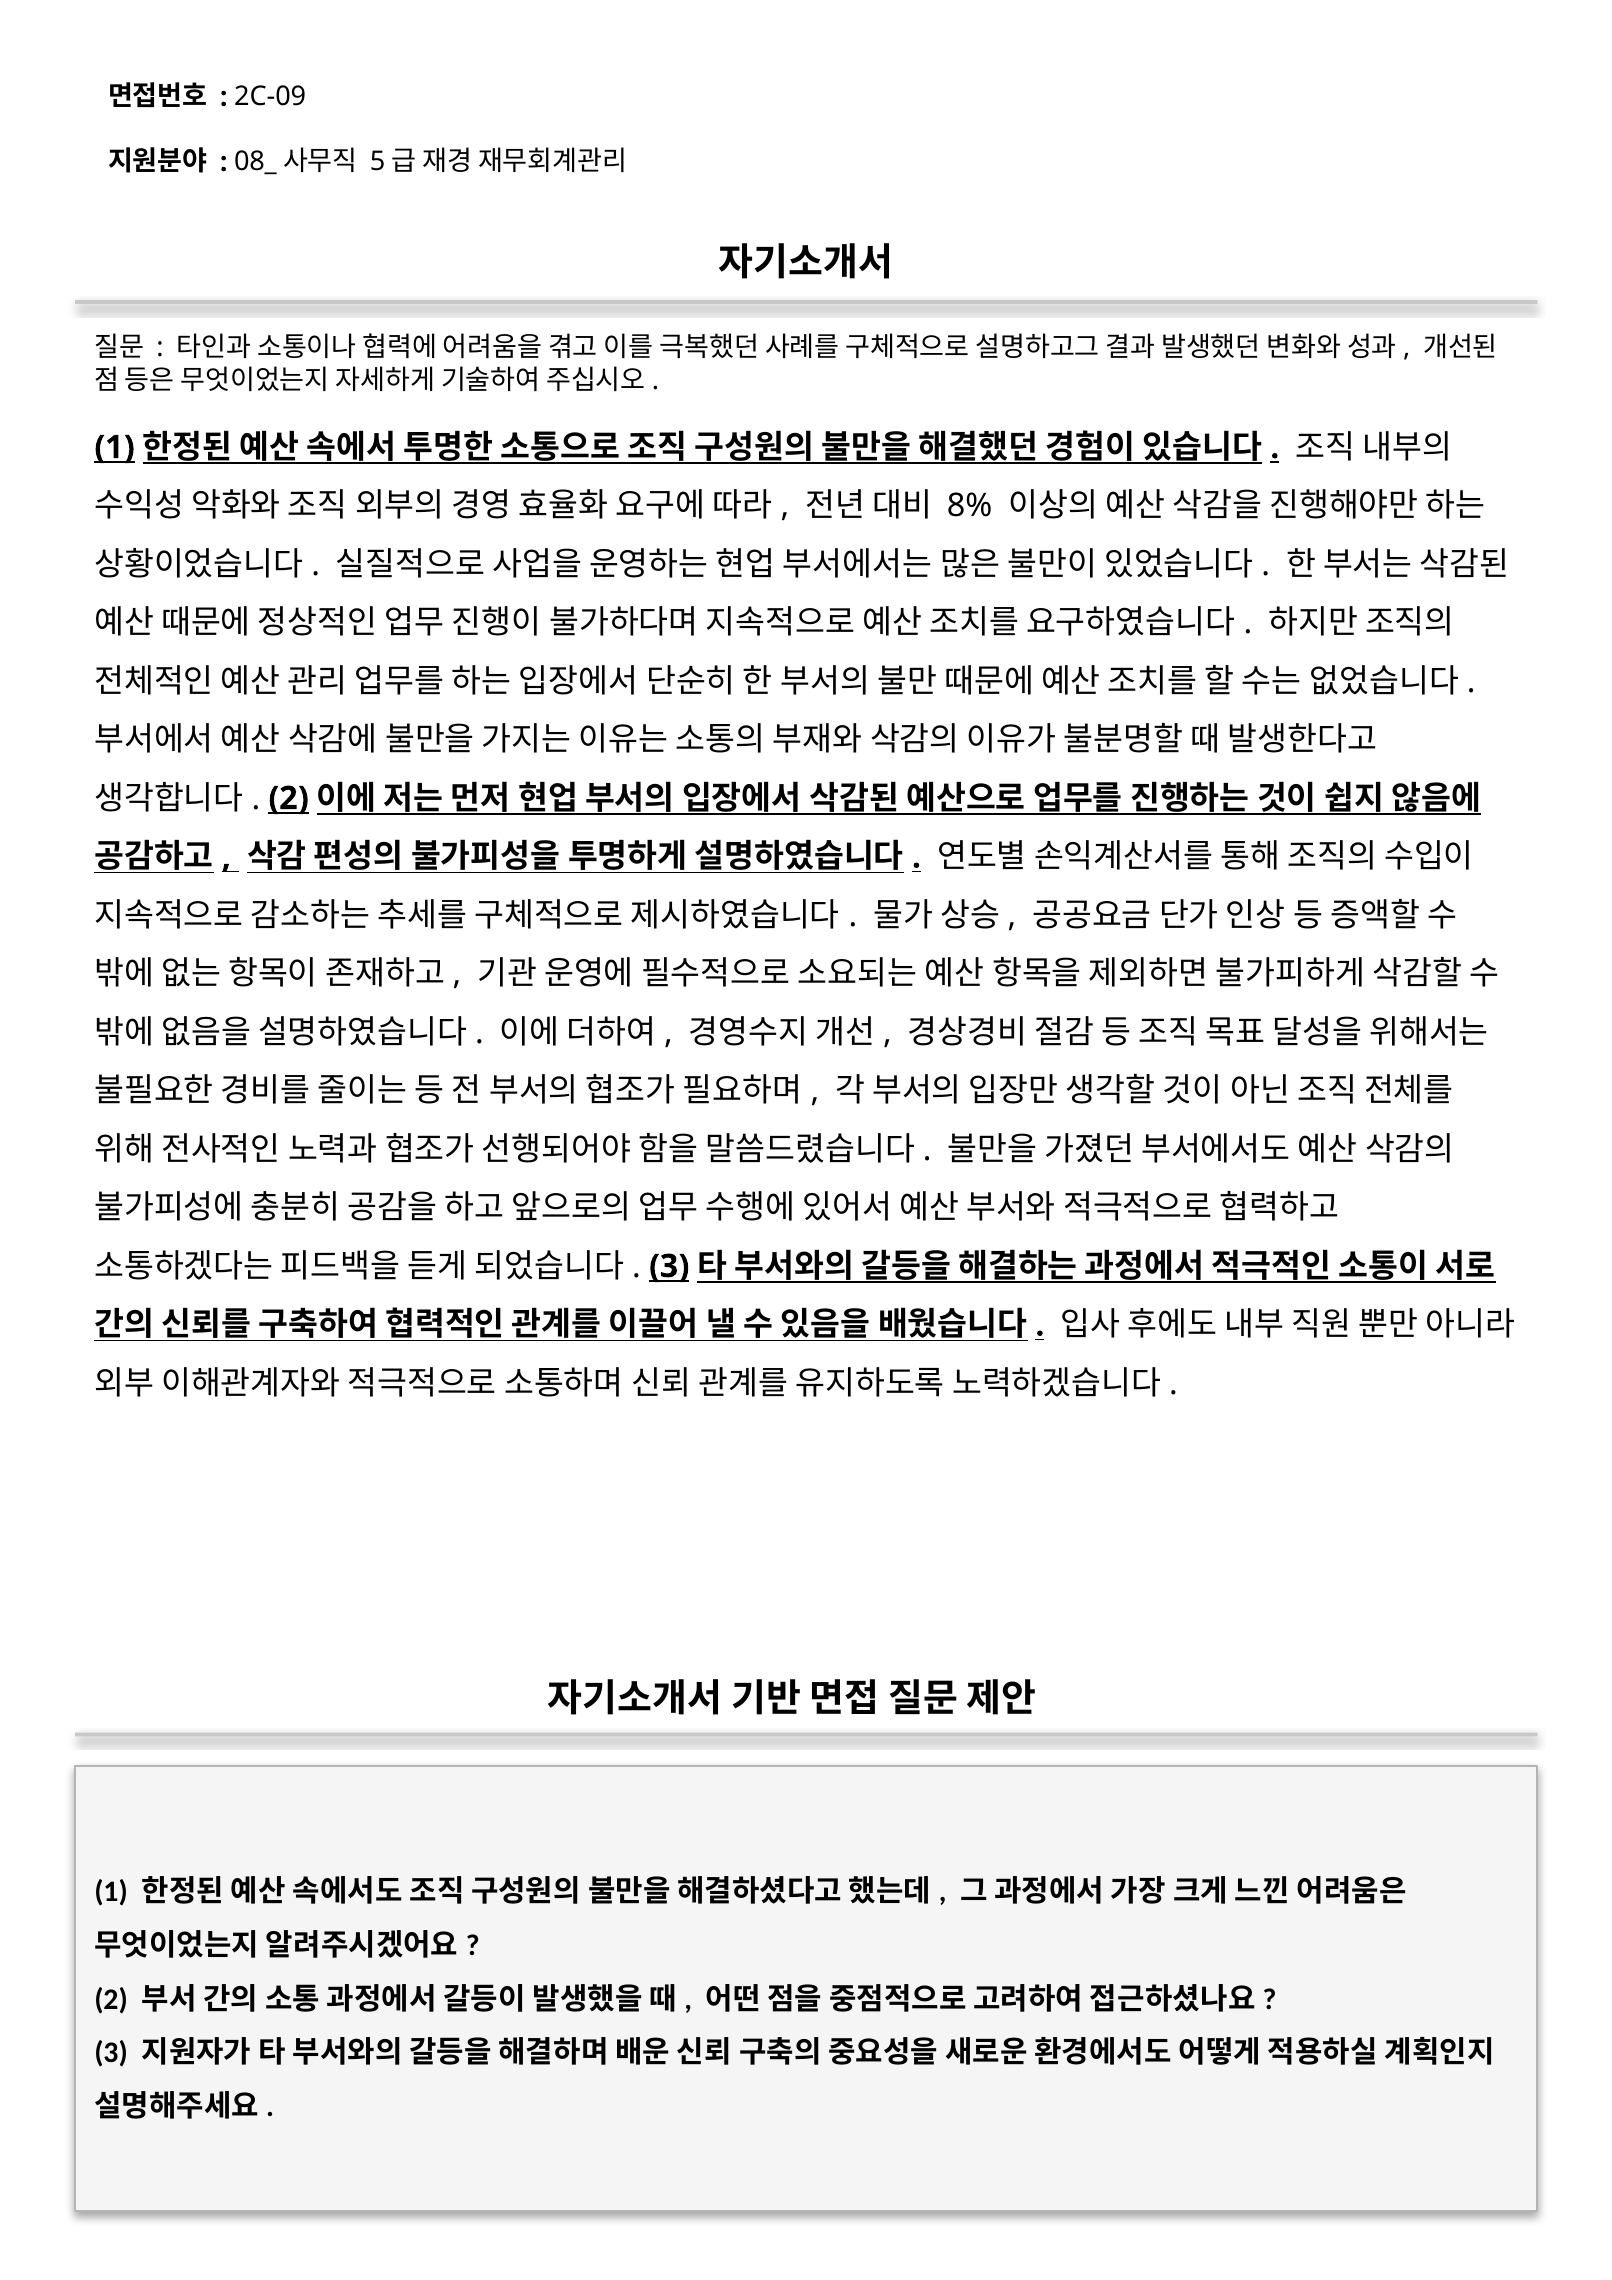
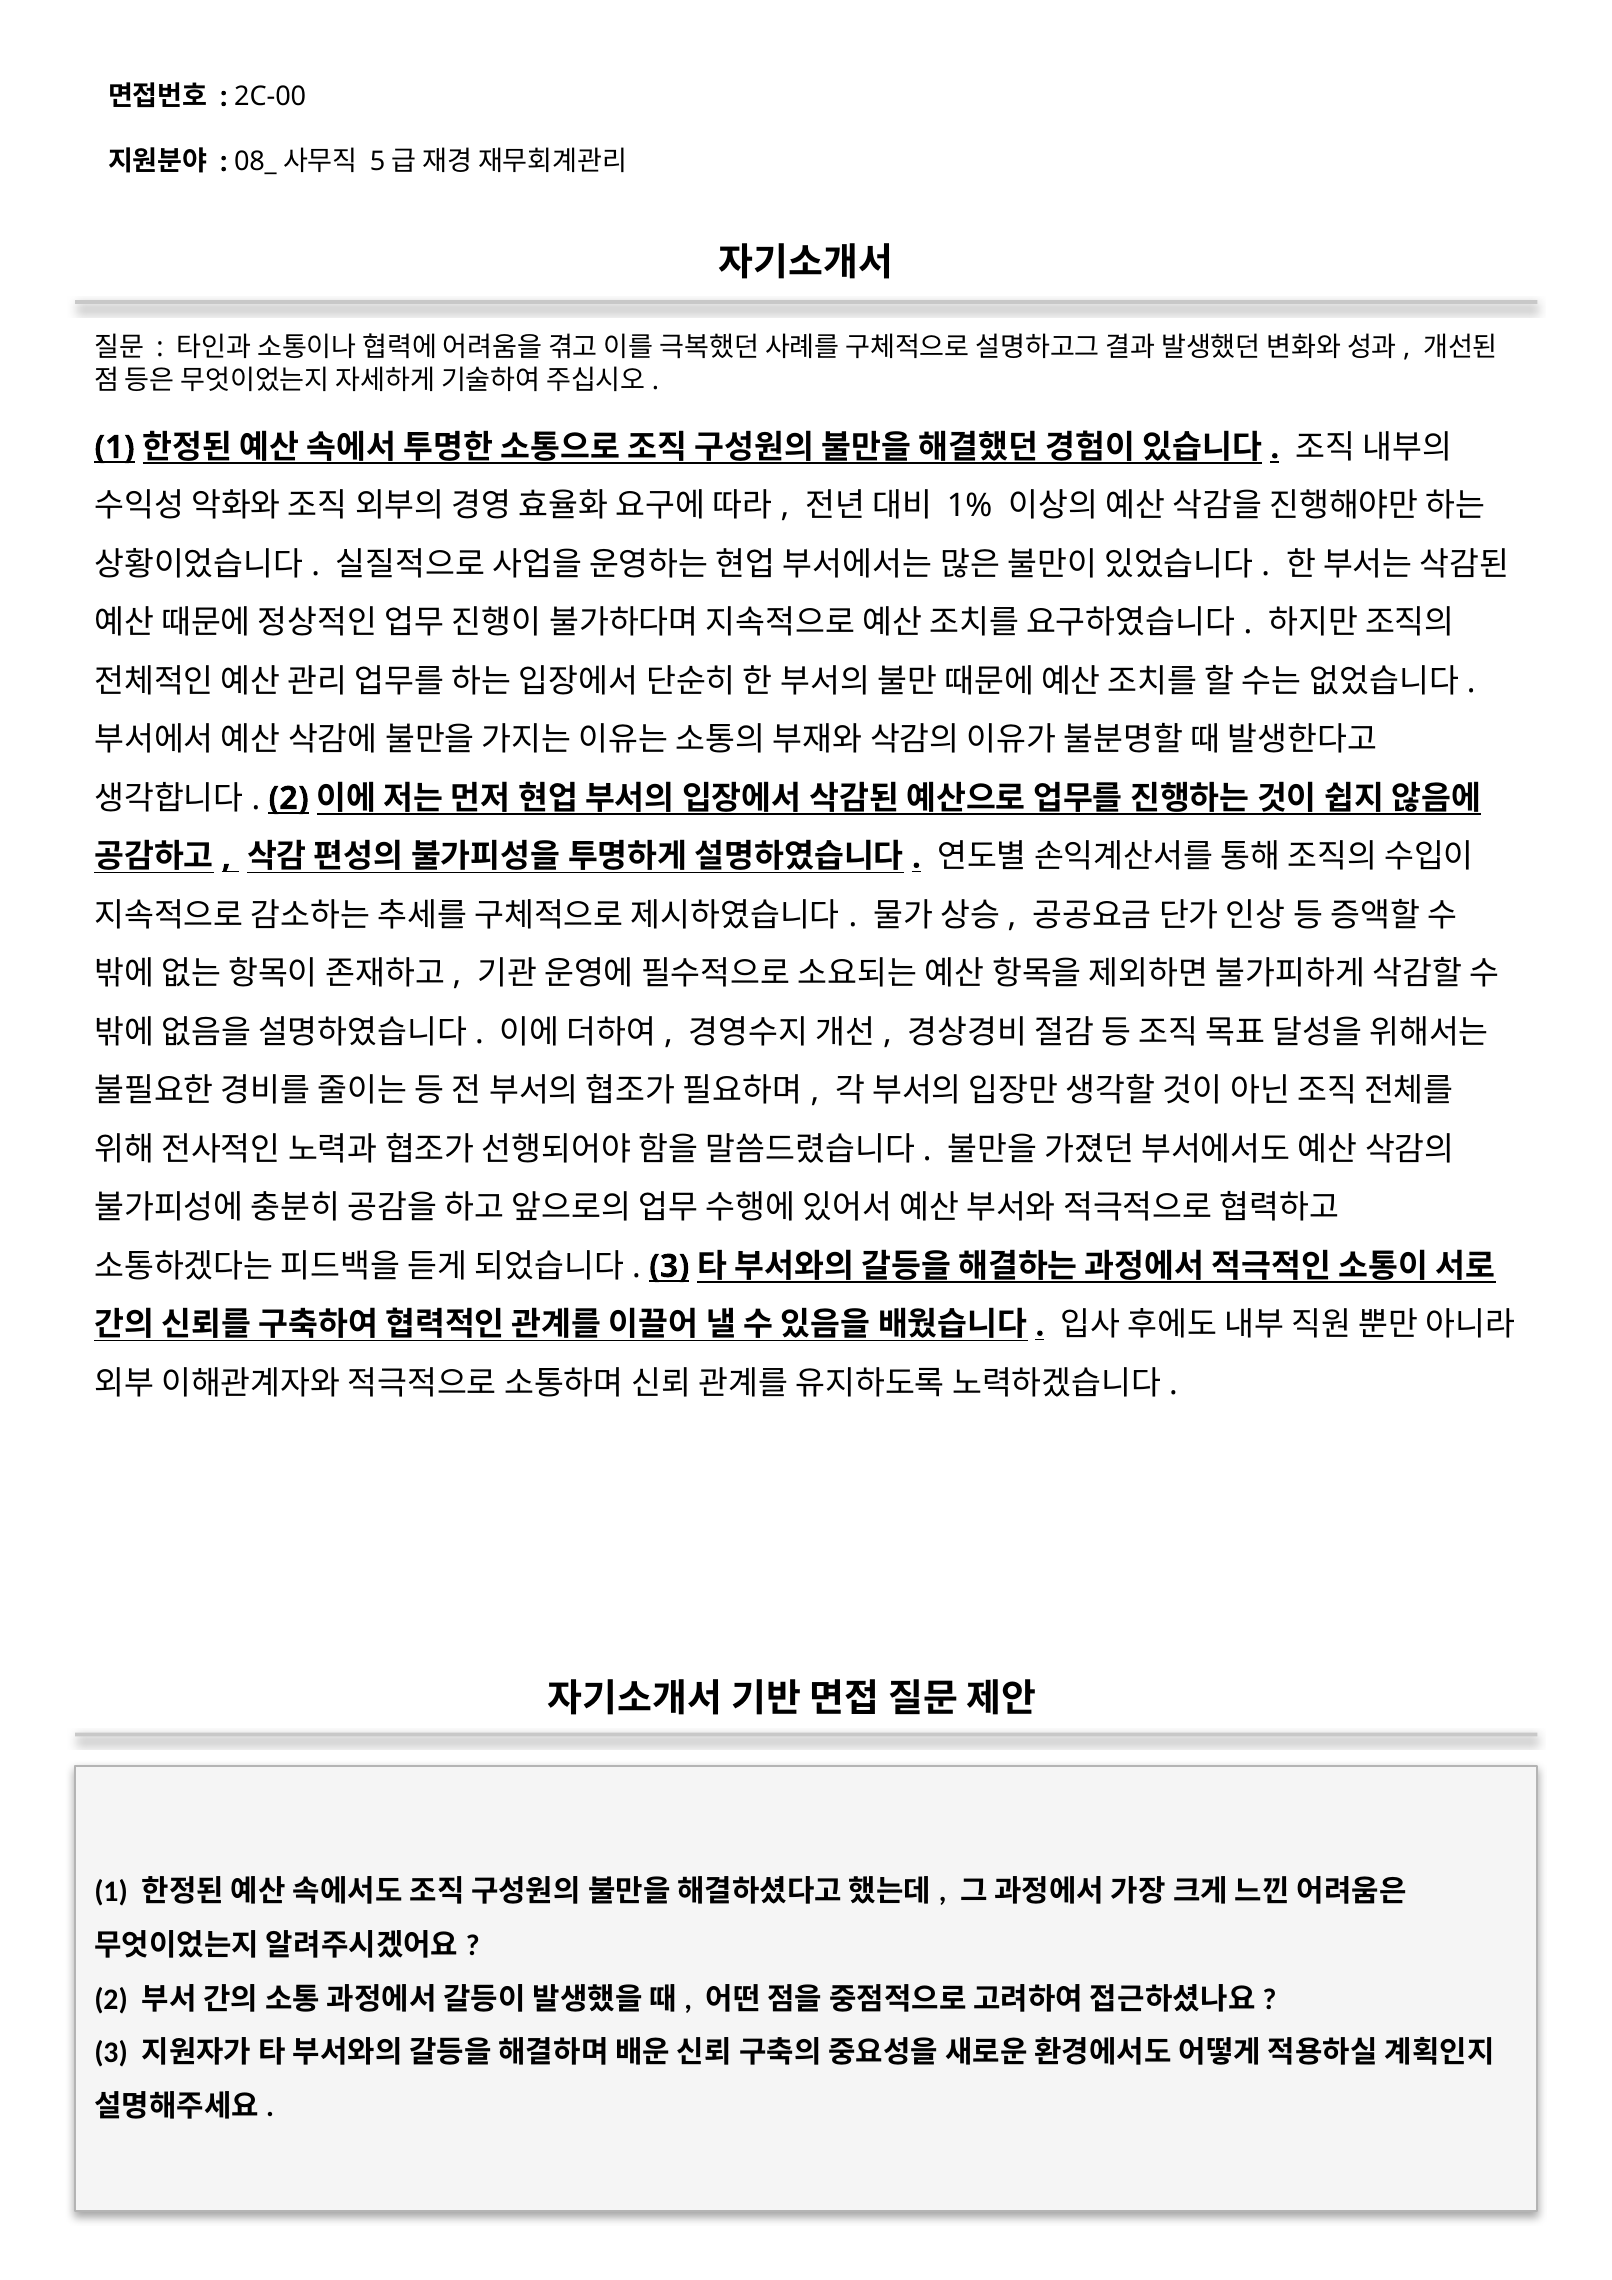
2C-09: 2C-09 -> 2C-00 (270, 97)
8%: 8% -> 1% (970, 506)
